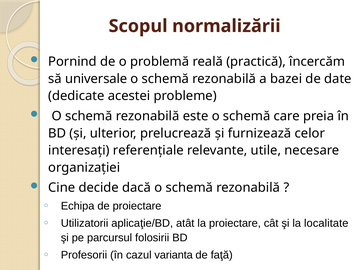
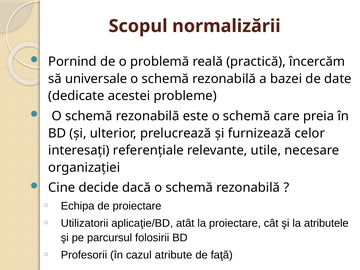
localitate: localitate -> atributele (326, 223)
varianta: varianta -> atribute (173, 255)
